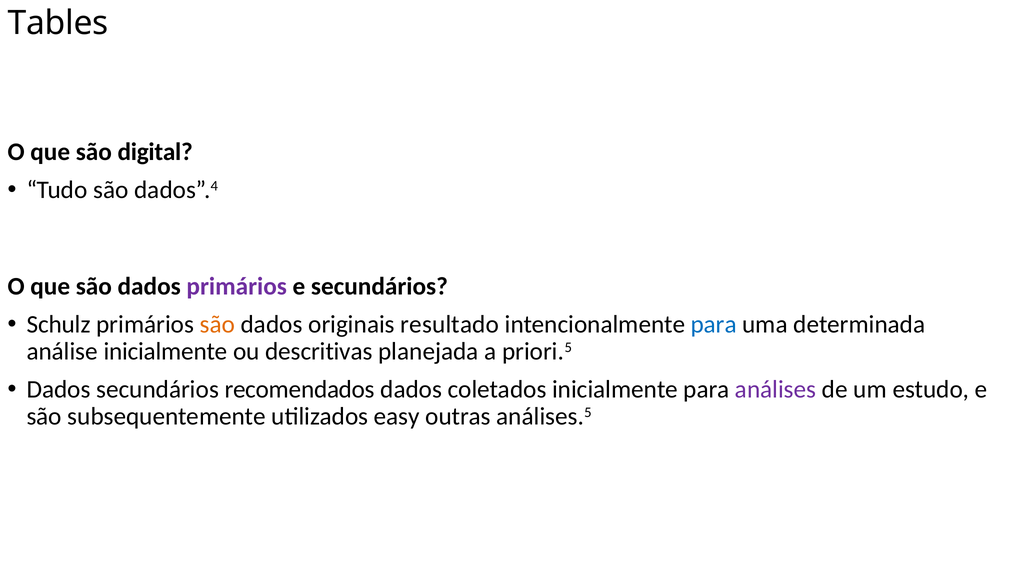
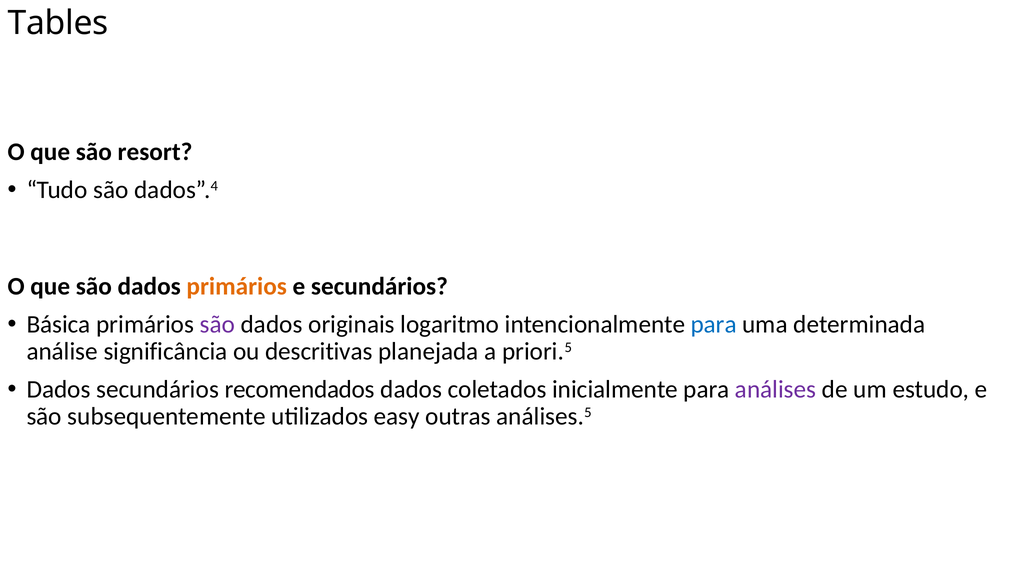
digital: digital -> resort (155, 152)
primários colour: purple -> orange (237, 287)
Schulz: Schulz -> Básica (59, 324)
são colour: orange -> purple (217, 324)
resultado: resultado -> logaritmo (450, 324)
análise inicialmente: inicialmente -> significância (166, 352)
